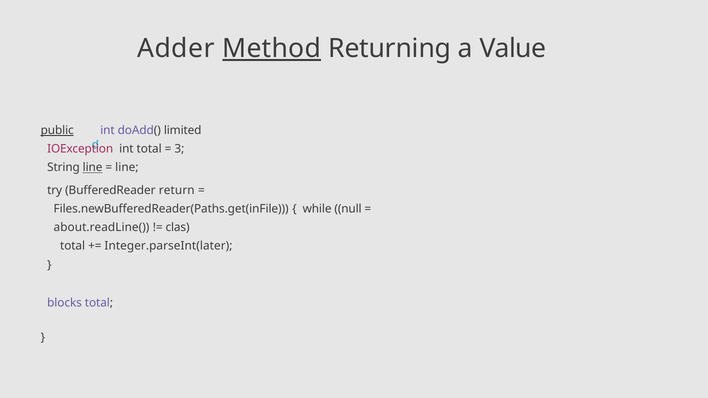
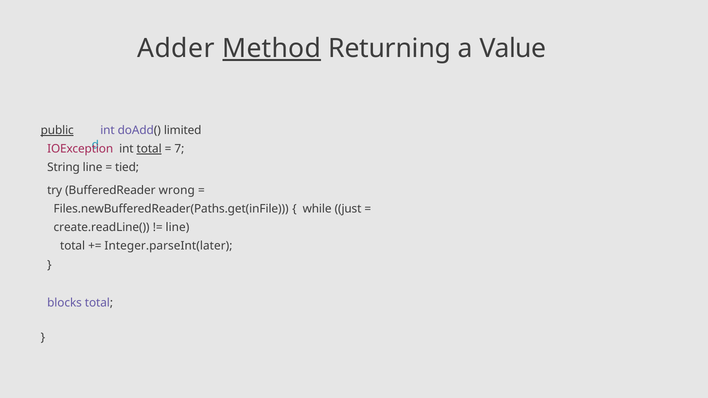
total underline: none -> present (149, 149)
3: 3 -> 7 (179, 149)
line underline: present -> none (93, 168)
line: line -> tied (127, 168)
return: return -> wrong (177, 191)
null: null -> just (348, 209)
about.readLine(: about.readLine( -> create.readLine( (102, 228)
clas: clas -> line (177, 228)
